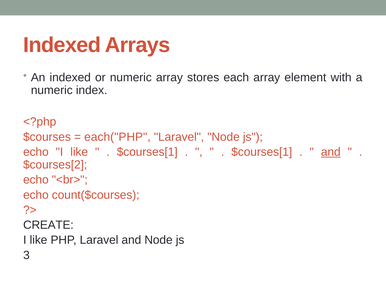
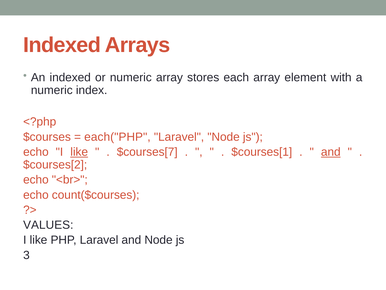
like underline: none -> present (79, 152)
$courses[1: $courses[1 -> $courses[7 (147, 152)
CREATE: CREATE -> VALUES (48, 225)
